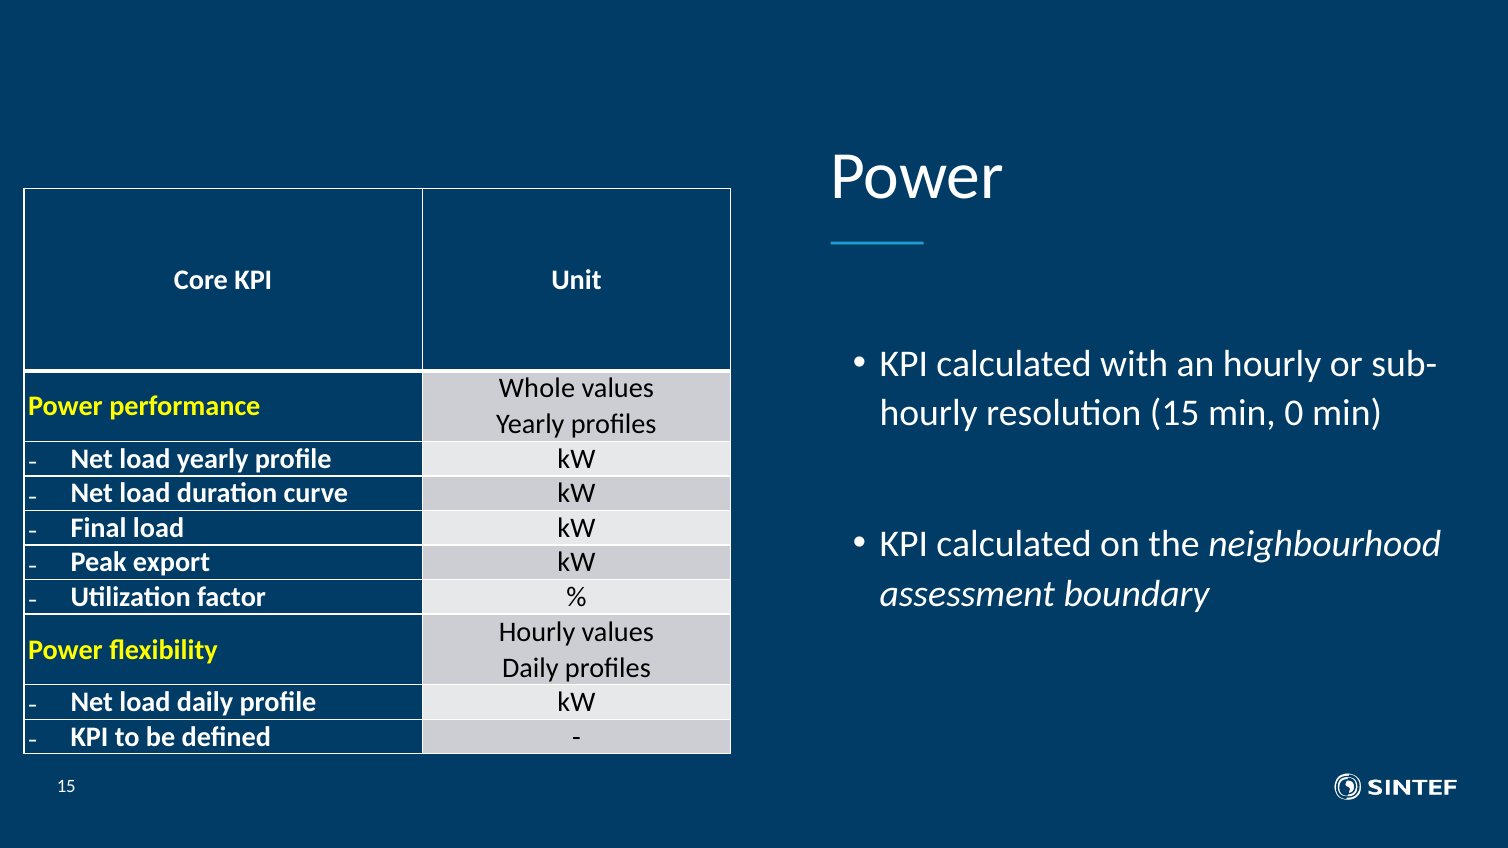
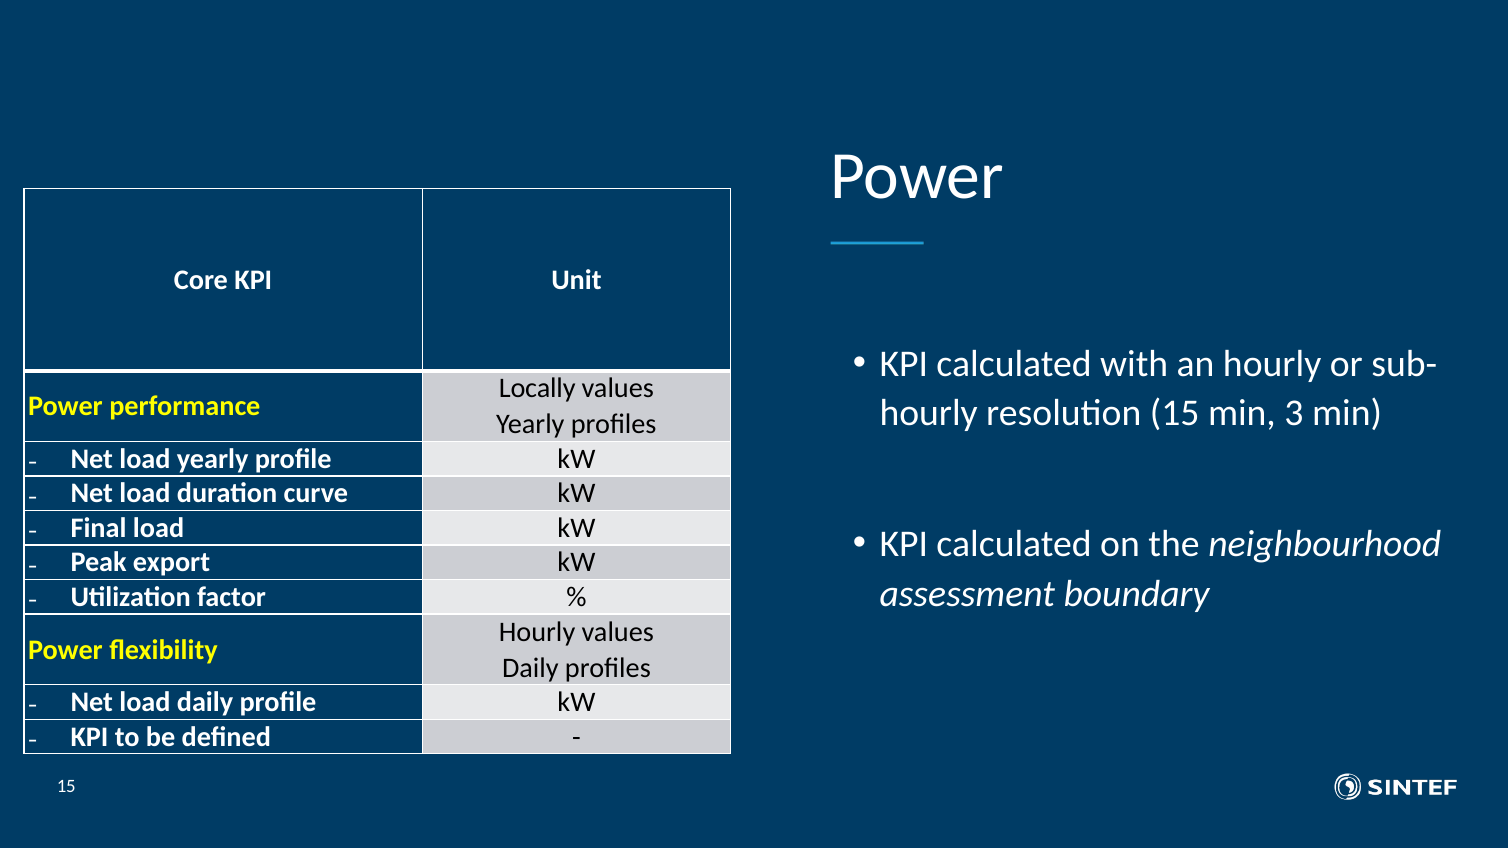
Whole: Whole -> Locally (537, 389)
0: 0 -> 3 (1294, 414)
